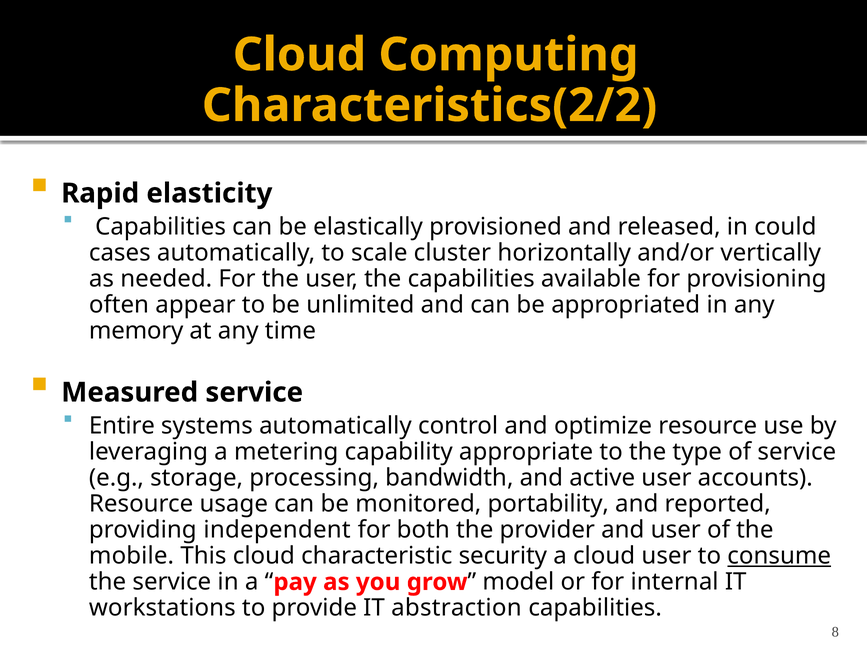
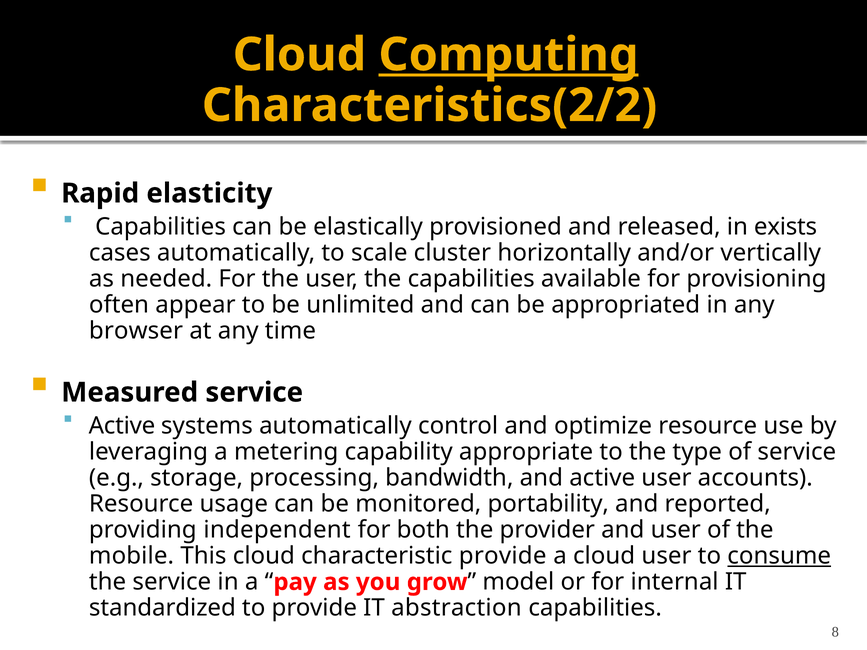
Computing underline: none -> present (509, 55)
could: could -> exists (786, 227)
memory: memory -> browser (136, 331)
Entire: Entire -> Active (122, 426)
characteristic security: security -> provide (503, 556)
workstations: workstations -> standardized (162, 608)
